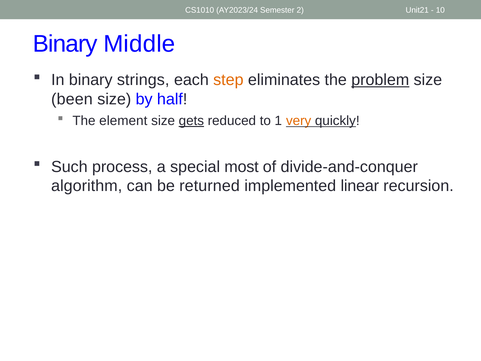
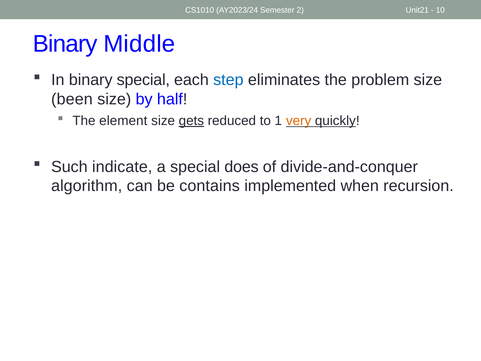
binary strings: strings -> special (143, 80)
step colour: orange -> blue (228, 80)
problem underline: present -> none (380, 80)
process: process -> indicate (122, 167)
most: most -> does (242, 167)
returned: returned -> contains (210, 186)
linear: linear -> when (360, 186)
